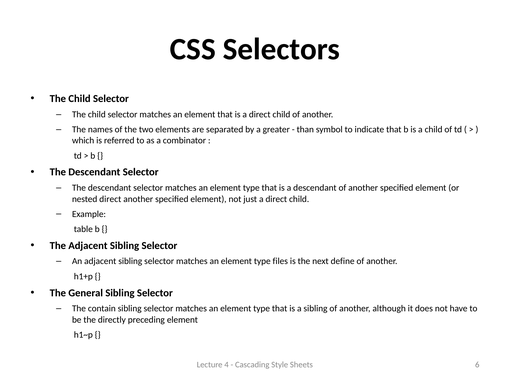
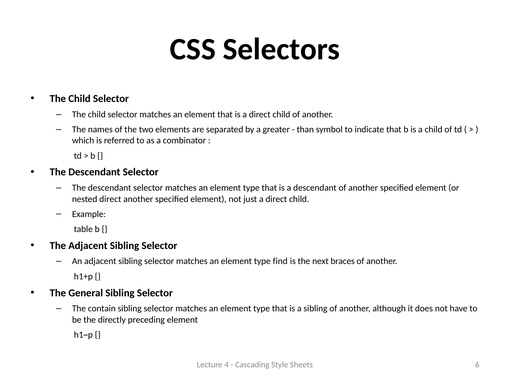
files: files -> find (280, 262)
define: define -> braces (343, 262)
